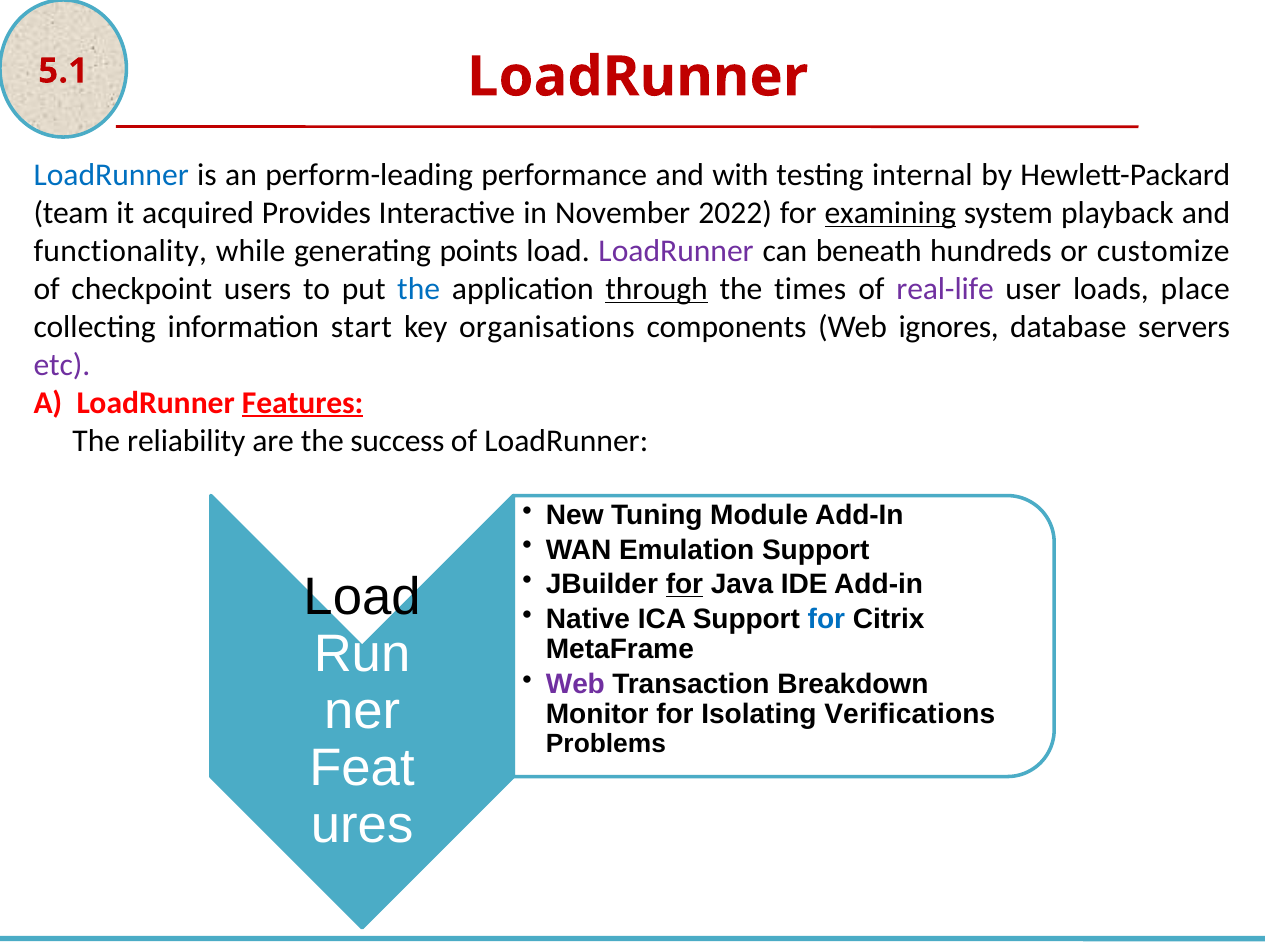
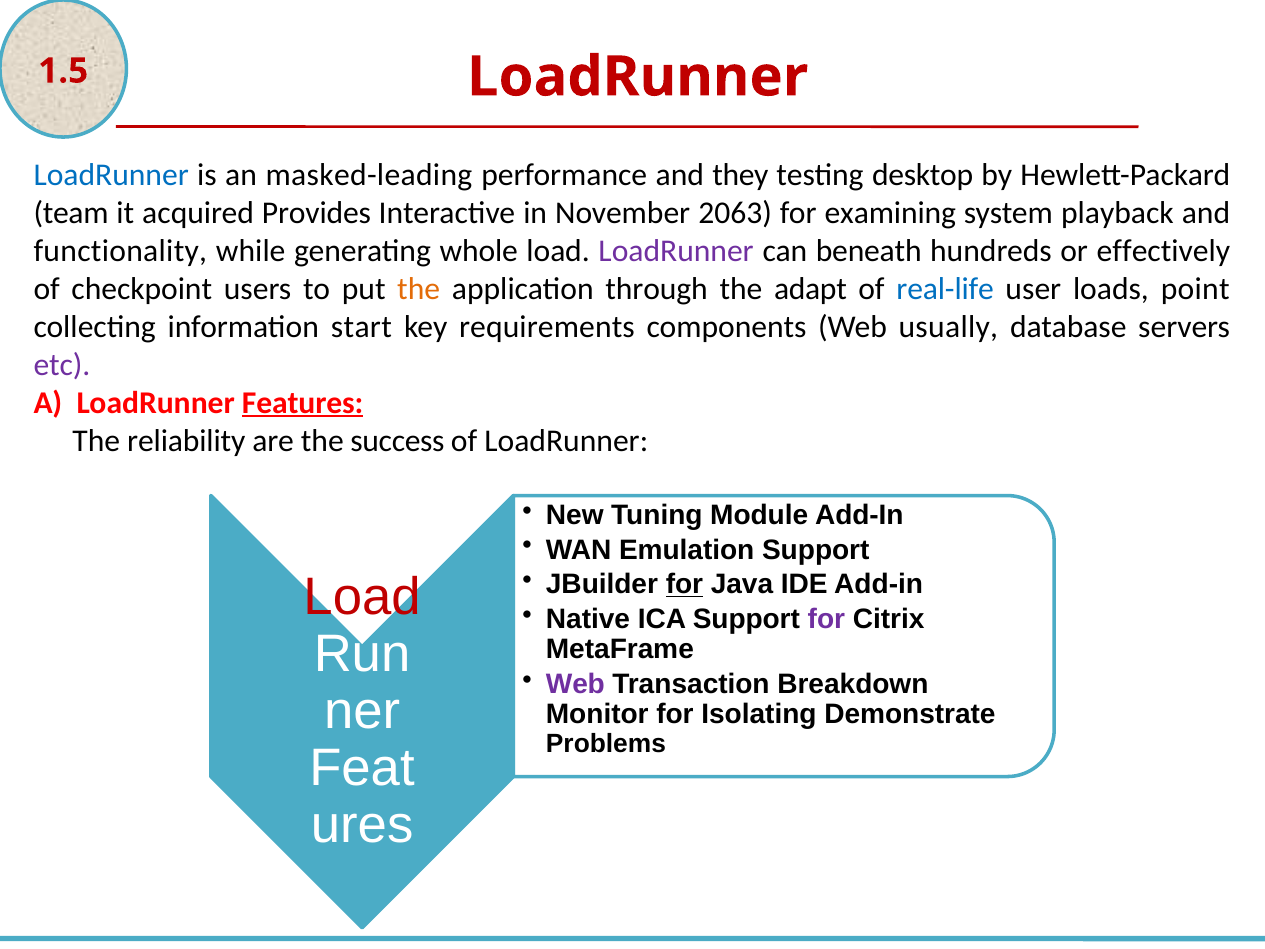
5.1: 5.1 -> 1.5 (63, 71)
perform-leading: perform-leading -> masked-leading (369, 175)
with: with -> they (740, 175)
internal: internal -> desktop (923, 175)
2022: 2022 -> 2063 (735, 213)
examining underline: present -> none (890, 213)
points: points -> whole (479, 251)
customize: customize -> effectively (1163, 251)
the colour: blue -> orange (419, 289)
through underline: present -> none (657, 289)
times: times -> adapt (810, 289)
real-life colour: purple -> blue (945, 289)
place: place -> point (1195, 289)
organisations: organisations -> requirements (547, 327)
ignores: ignores -> usually (948, 327)
Load colour: black -> red (362, 597)
for colour: blue -> purple (826, 619)
Verifications: Verifications -> Demonstrate (910, 714)
